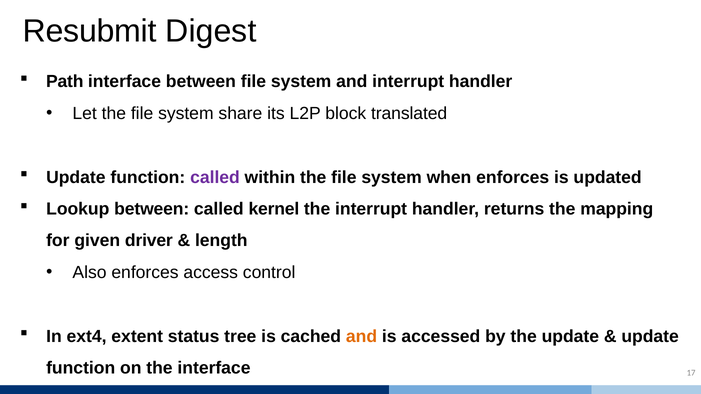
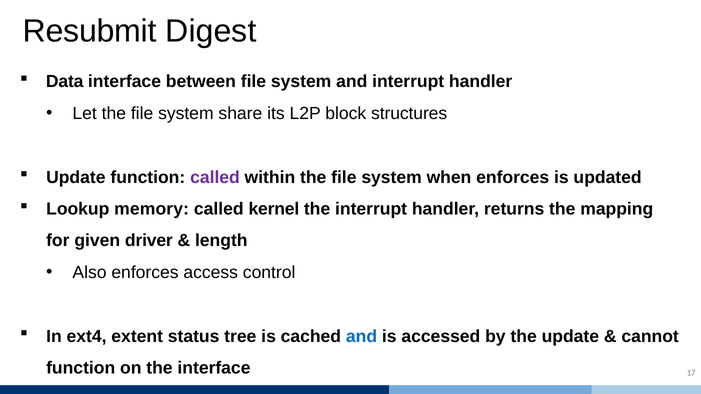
Path: Path -> Data (65, 82)
translated: translated -> structures (409, 114)
Lookup between: between -> memory (152, 209)
and colour: orange -> blue (362, 337)
update: update -> cannot (650, 337)
